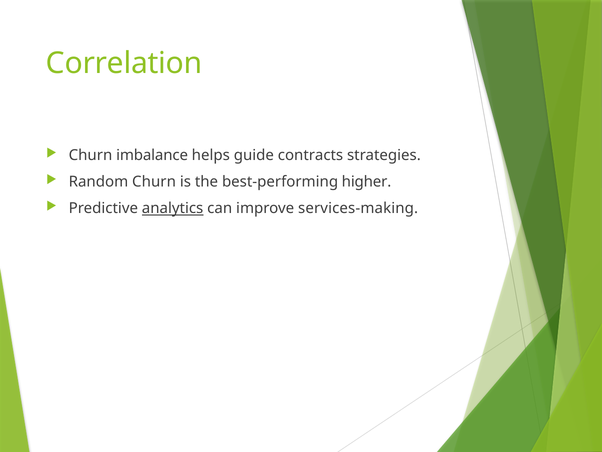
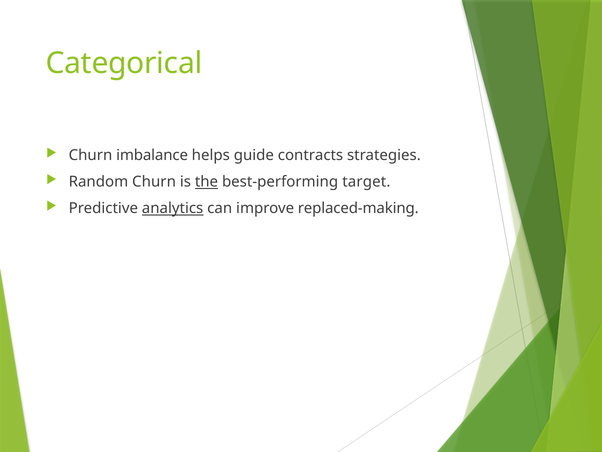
Correlation: Correlation -> Categorical (124, 63)
the underline: none -> present (207, 182)
higher: higher -> target (366, 182)
services-making: services-making -> replaced-making (358, 208)
